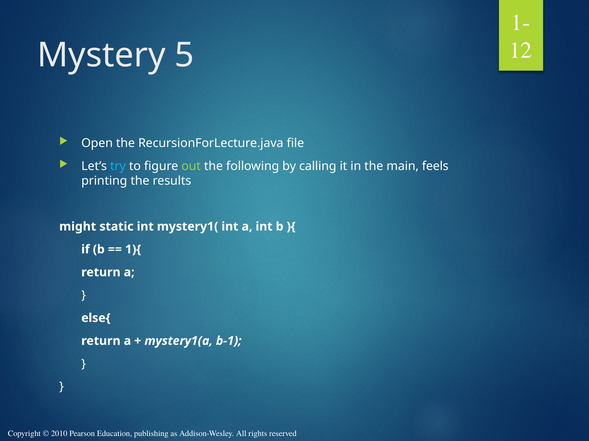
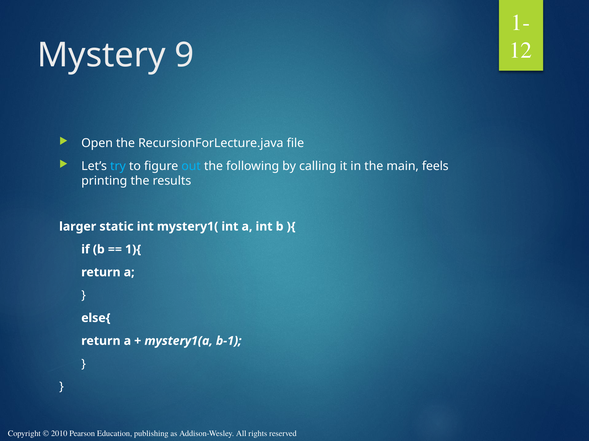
5: 5 -> 9 (184, 55)
out colour: light green -> light blue (191, 166)
might: might -> larger (78, 227)
